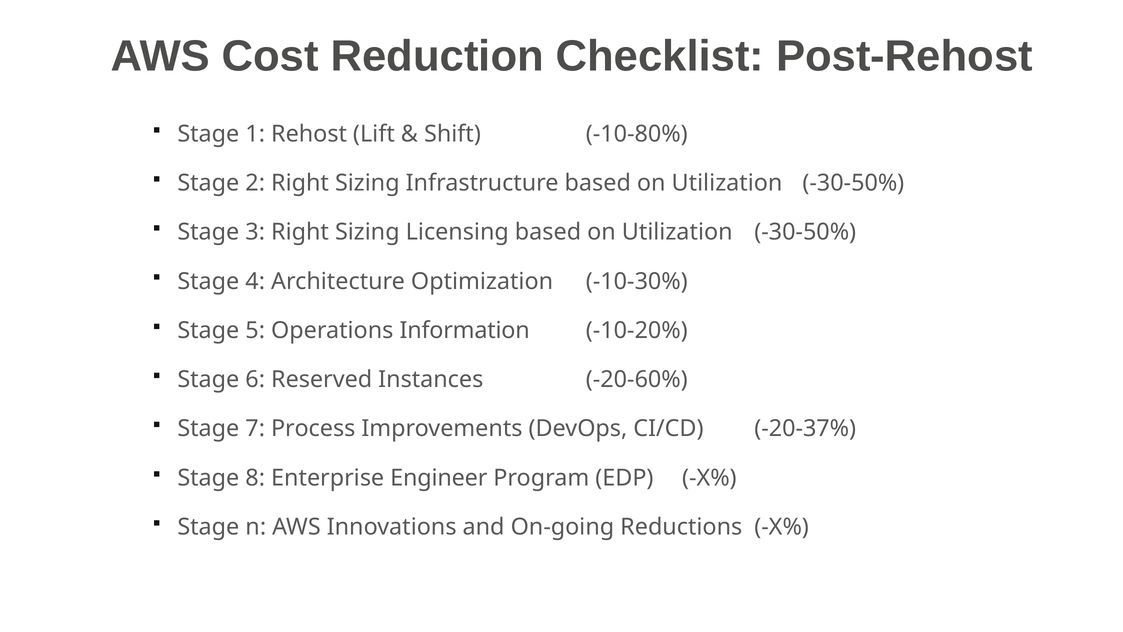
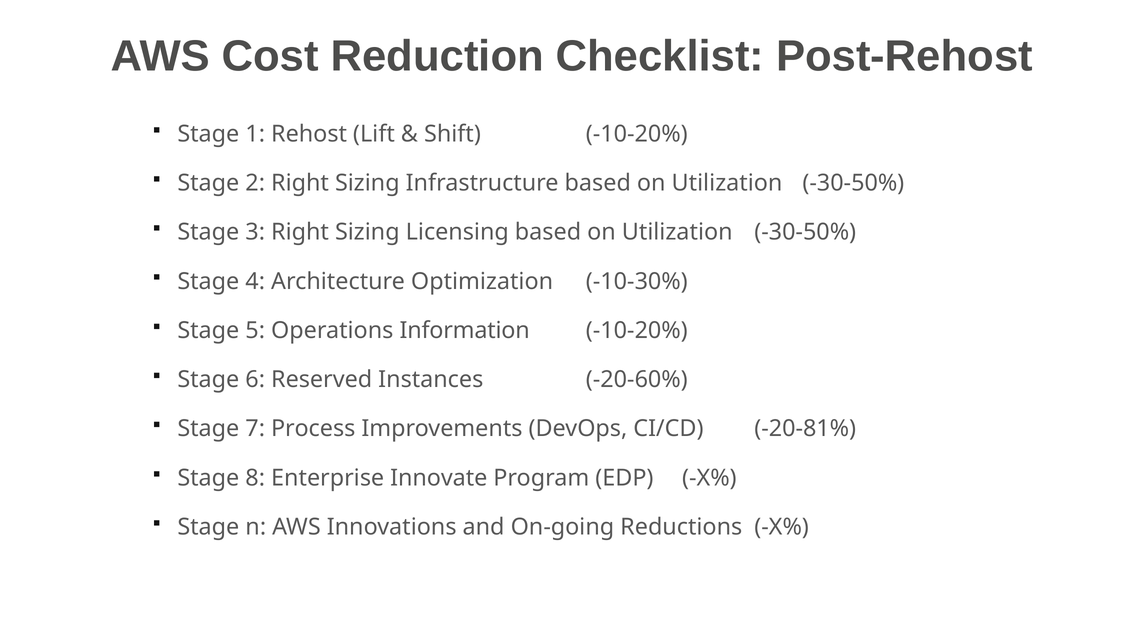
Shift -10-80%: -10-80% -> -10-20% (637, 134)
-20-37%: -20-37% -> -20-81% (805, 429)
Engineer: Engineer -> Innovate (439, 478)
